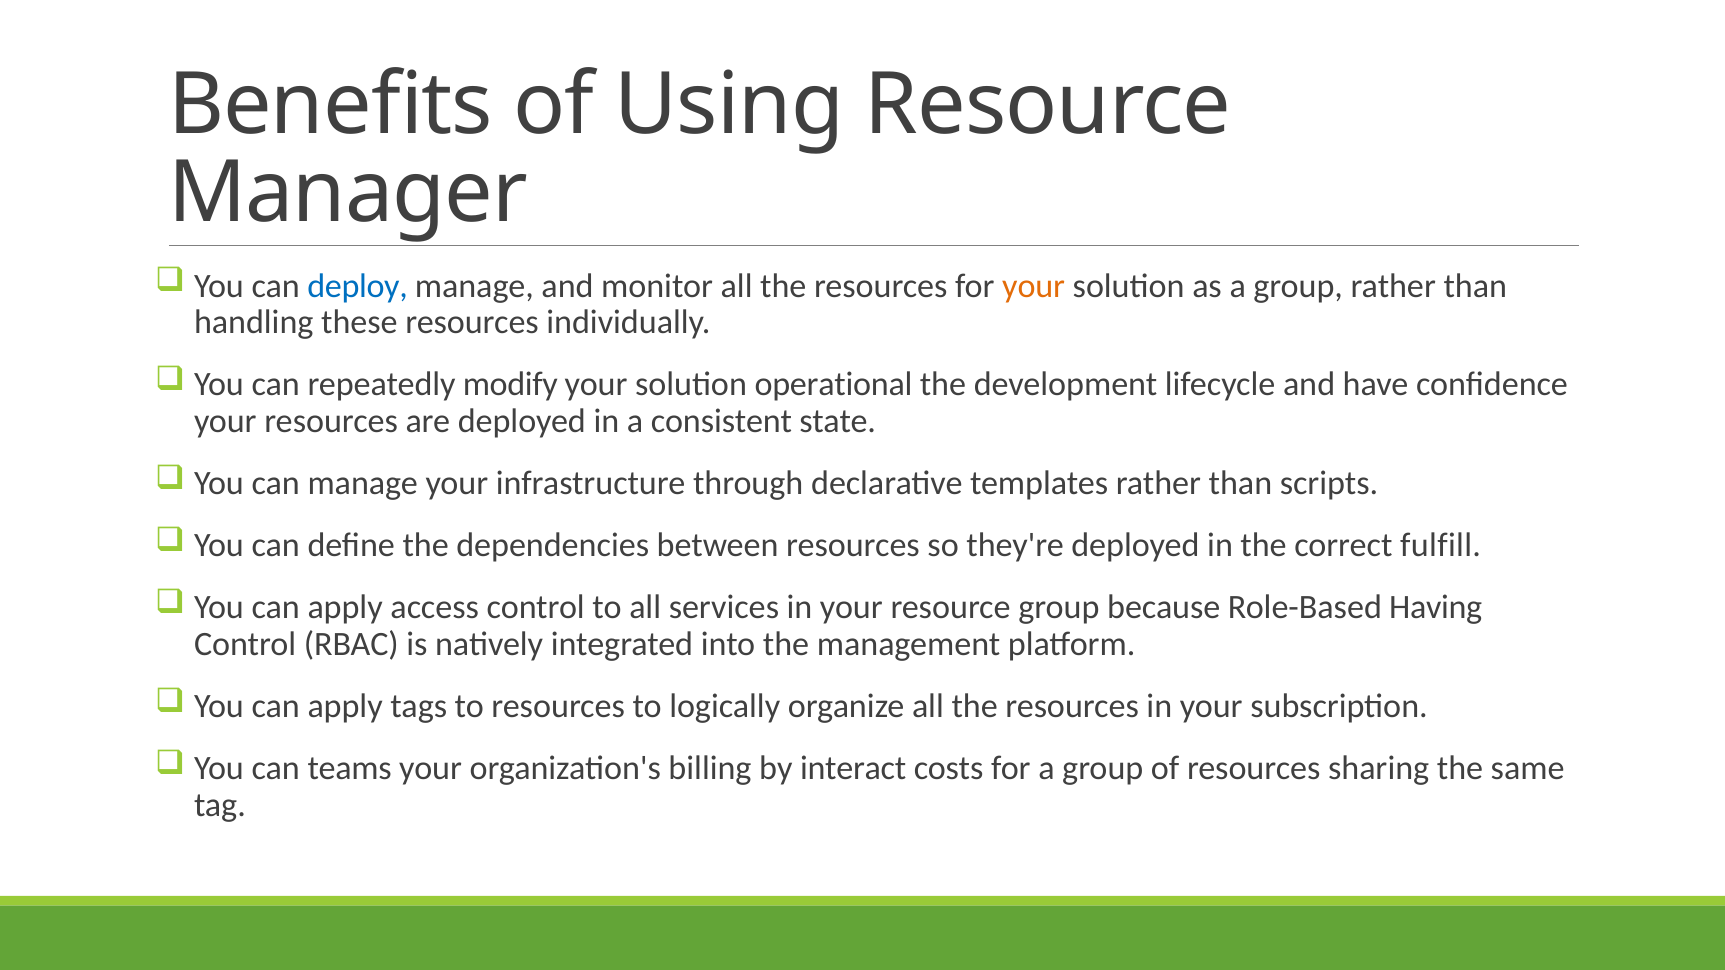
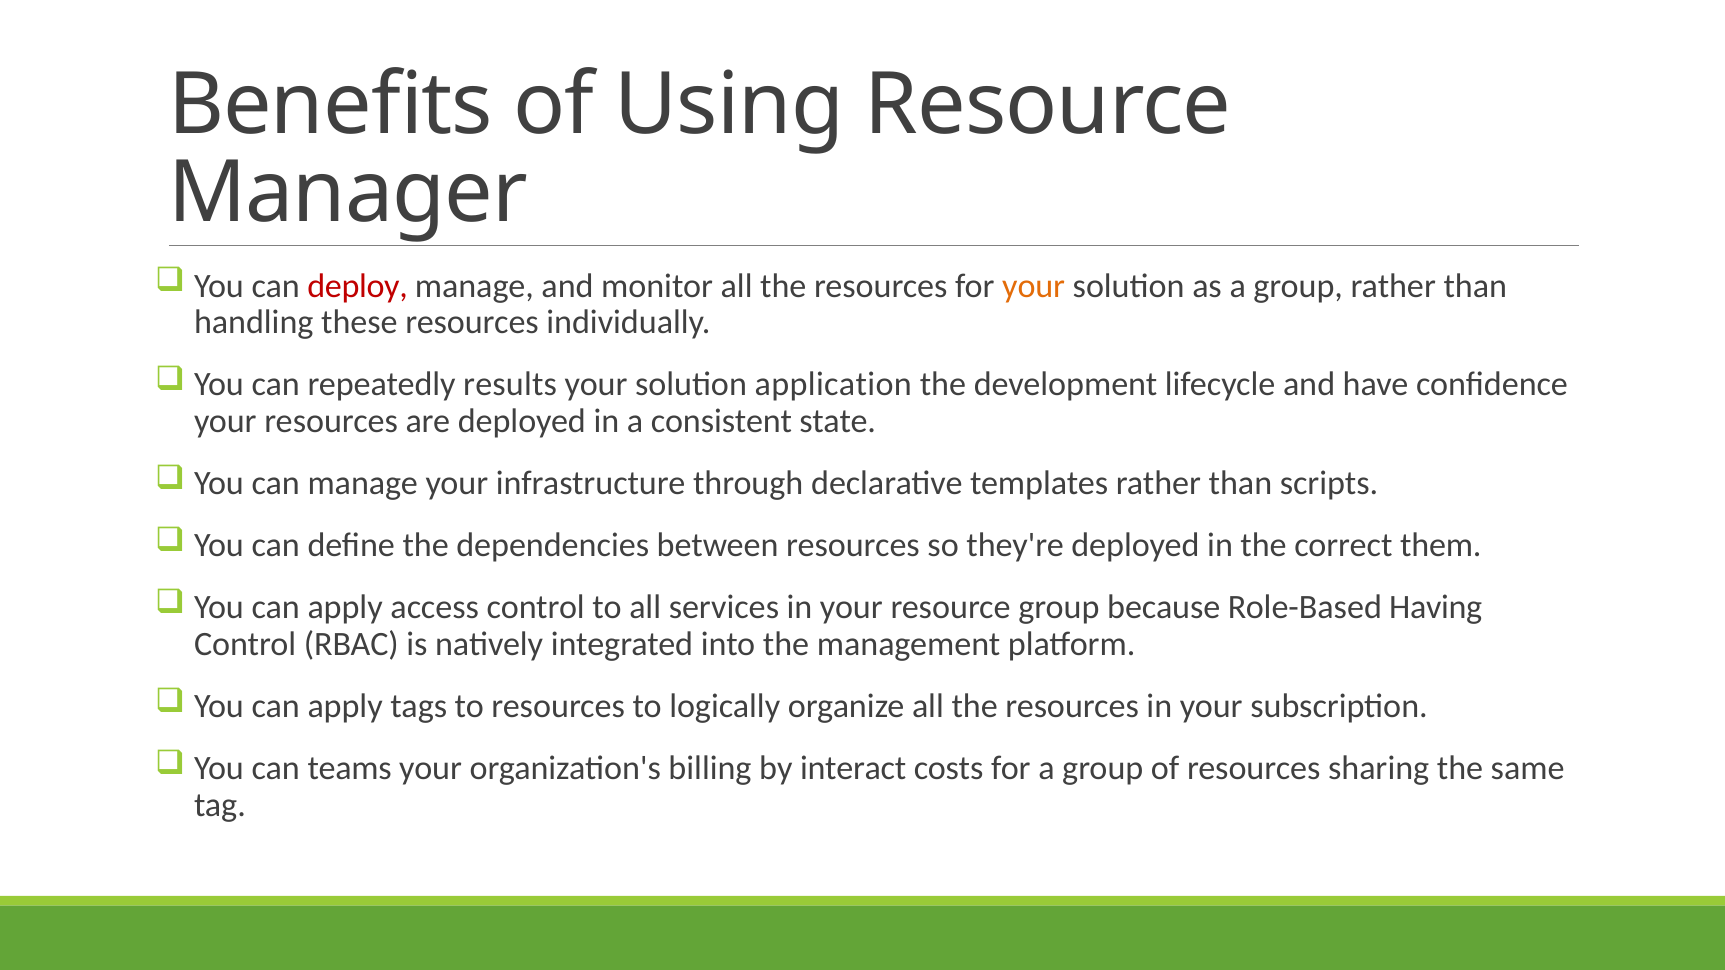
deploy colour: blue -> red (358, 286)
modify: modify -> results (510, 385)
operational: operational -> application (833, 385)
fulfill: fulfill -> them (1441, 546)
